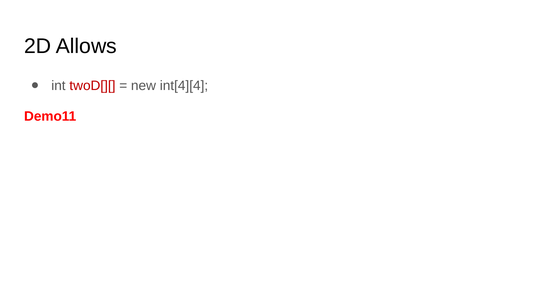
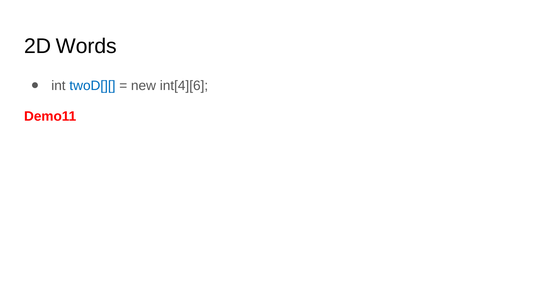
Allows: Allows -> Words (86, 46)
twoD[][ colour: red -> blue (92, 86)
int[4][4: int[4][4 -> int[4][6 (184, 86)
